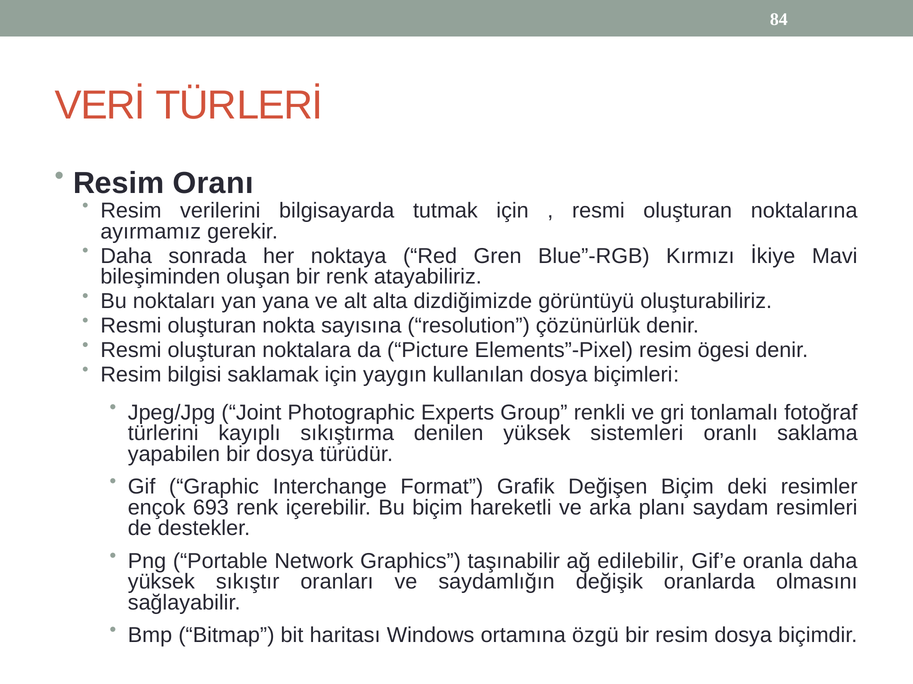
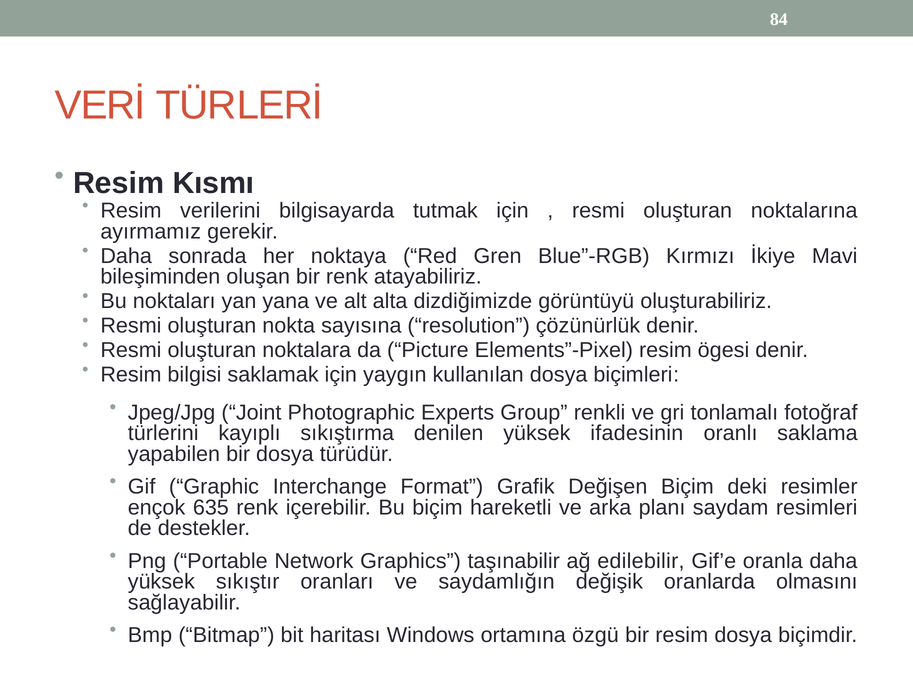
Oranı: Oranı -> Kısmı (213, 184)
sistemleri: sistemleri -> ifadesinin (637, 434)
693: 693 -> 635 (211, 508)
